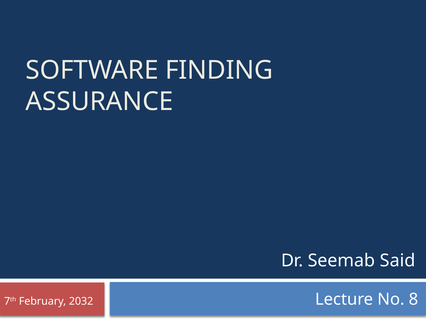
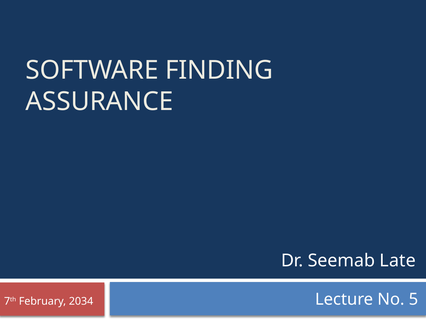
Said: Said -> Late (398, 260)
8: 8 -> 5 (414, 299)
2032: 2032 -> 2034 (81, 301)
